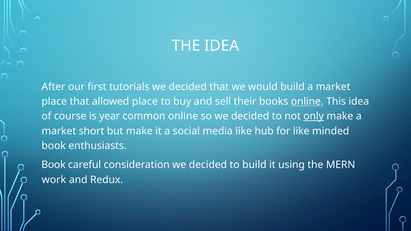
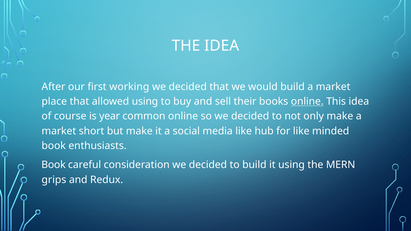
tutorials: tutorials -> working (129, 87)
allowed place: place -> using (145, 102)
only underline: present -> none (314, 116)
work: work -> grips (54, 180)
